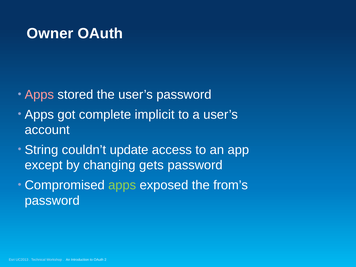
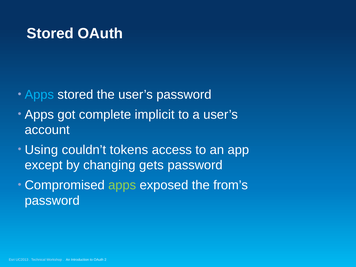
Owner: Owner -> Stored (50, 33)
Apps colour: pink -> light blue (39, 95)
String: String -> Using (41, 150)
update: update -> tokens (129, 150)
